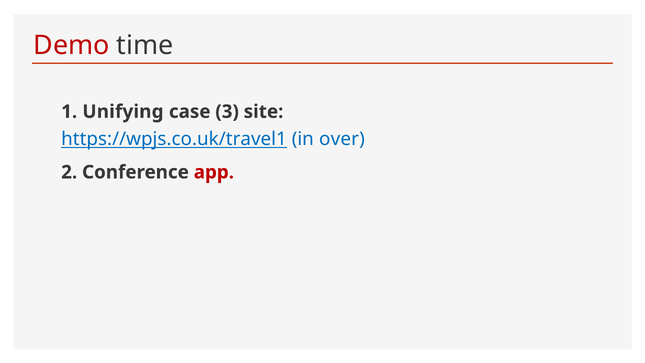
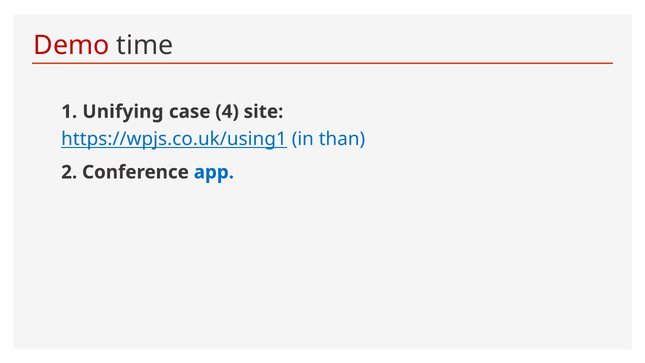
3: 3 -> 4 (227, 112)
https://wpjs.co.uk/travel1: https://wpjs.co.uk/travel1 -> https://wpjs.co.uk/using1 (174, 139)
over: over -> than (342, 139)
app colour: red -> blue (214, 172)
